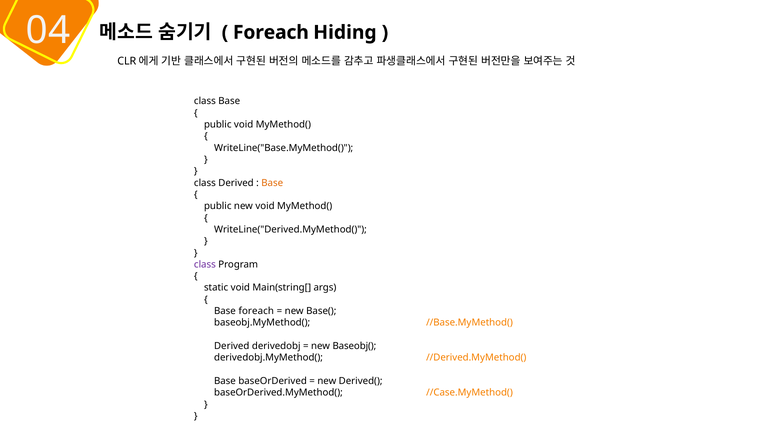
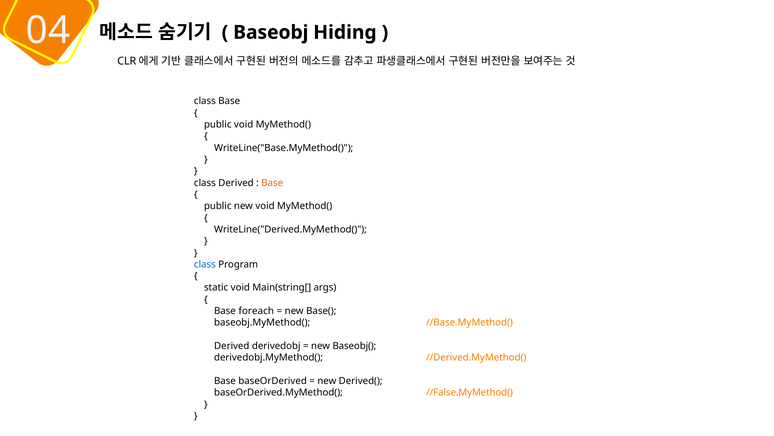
Foreach: Foreach -> Baseobj (271, 32)
class colour: purple -> blue (205, 264)
//Case.MyMethod(: //Case.MyMethod( -> //False.MyMethod( (470, 392)
